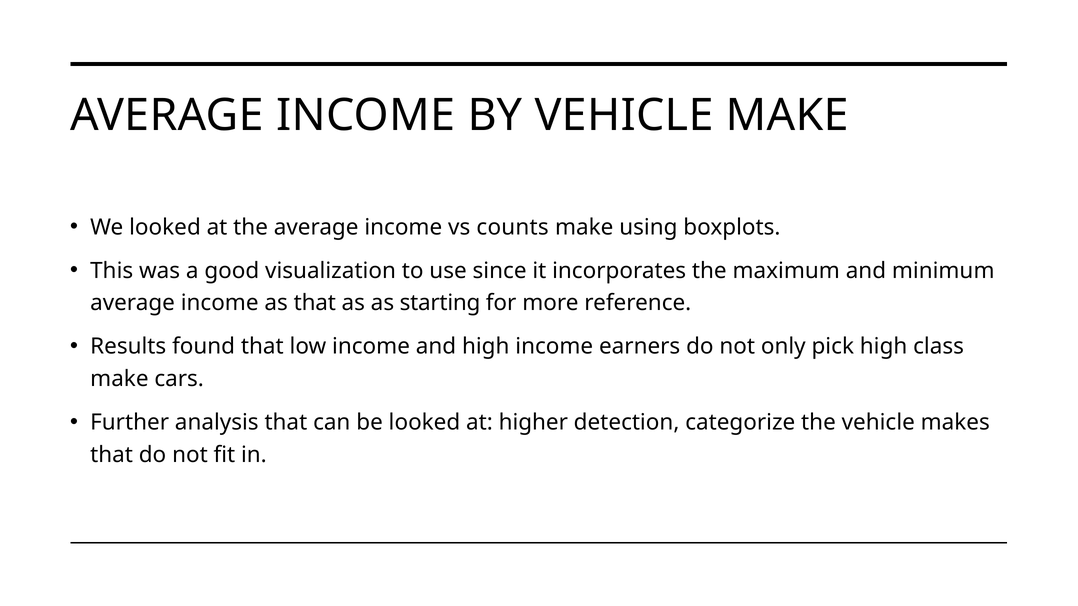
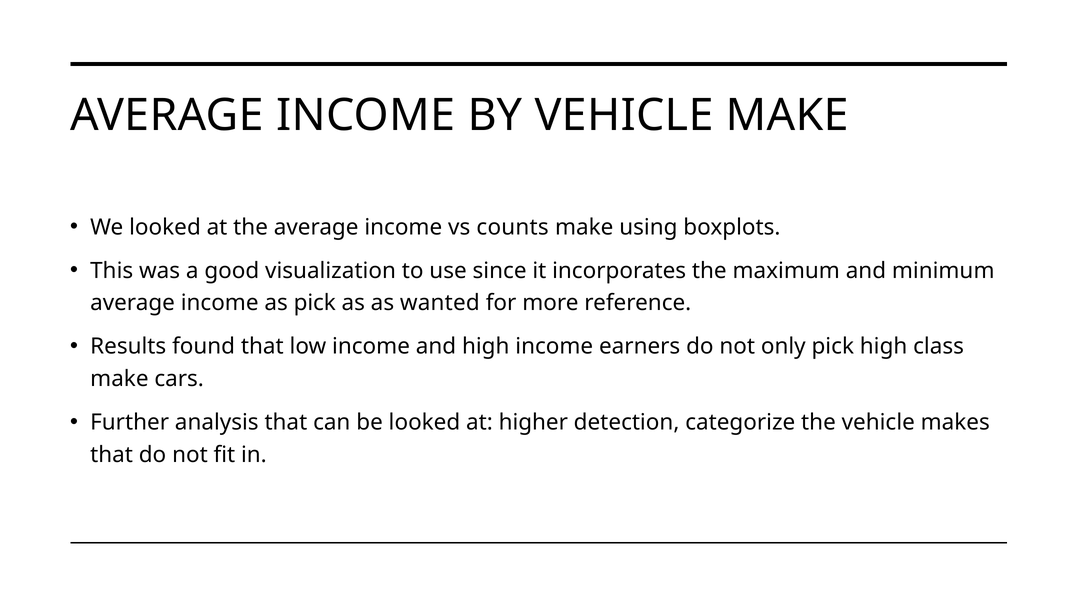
as that: that -> pick (315, 303)
starting: starting -> wanted (440, 303)
